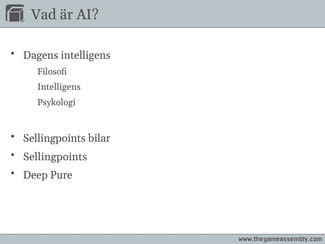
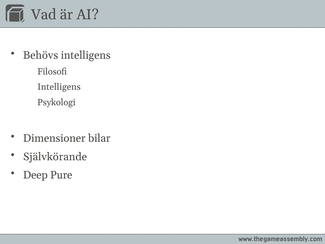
Dagens: Dagens -> Behövs (41, 55)
Sellingpoints: Sellingpoints -> Dimensioner (54, 138)
Sellingpoints: Sellingpoints -> Självkörande (55, 157)
